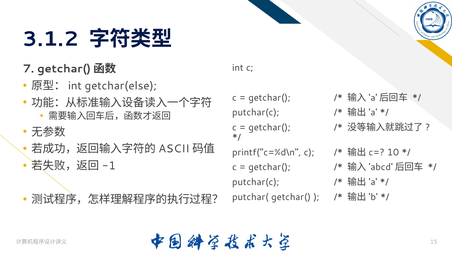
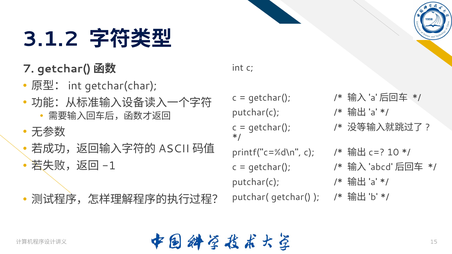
getchar(else: getchar(else -> getchar(char (121, 86)
